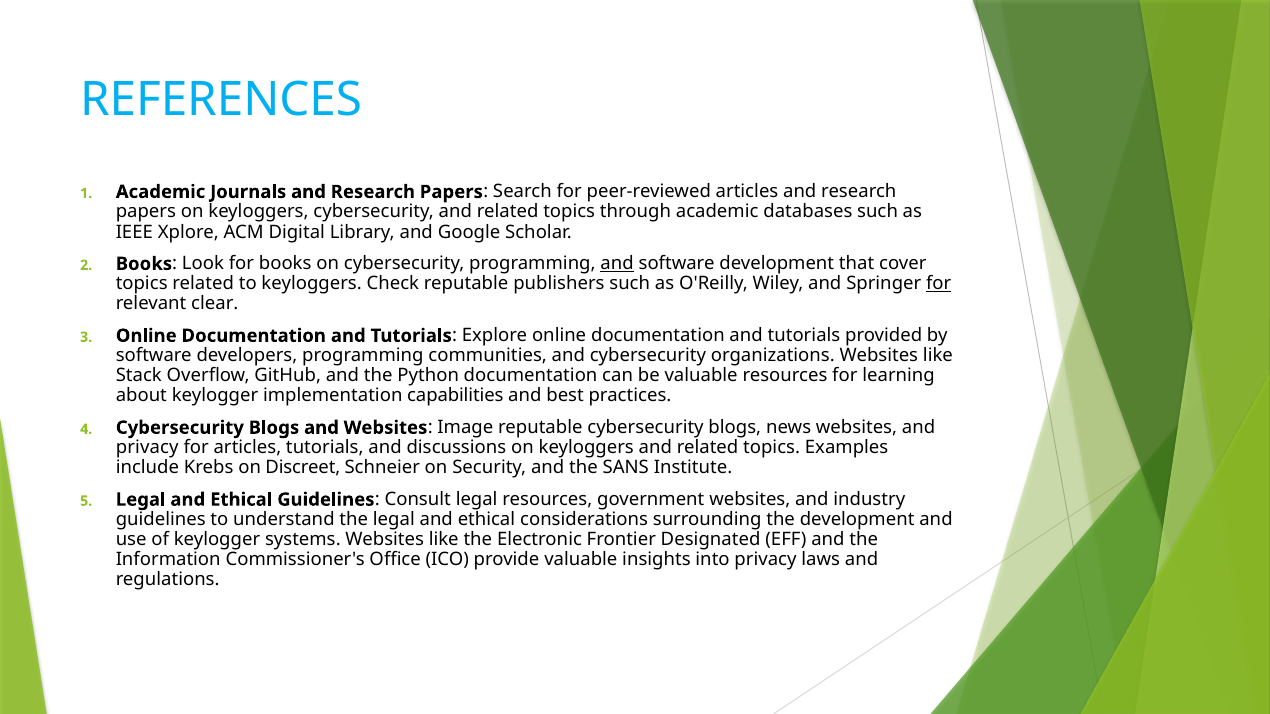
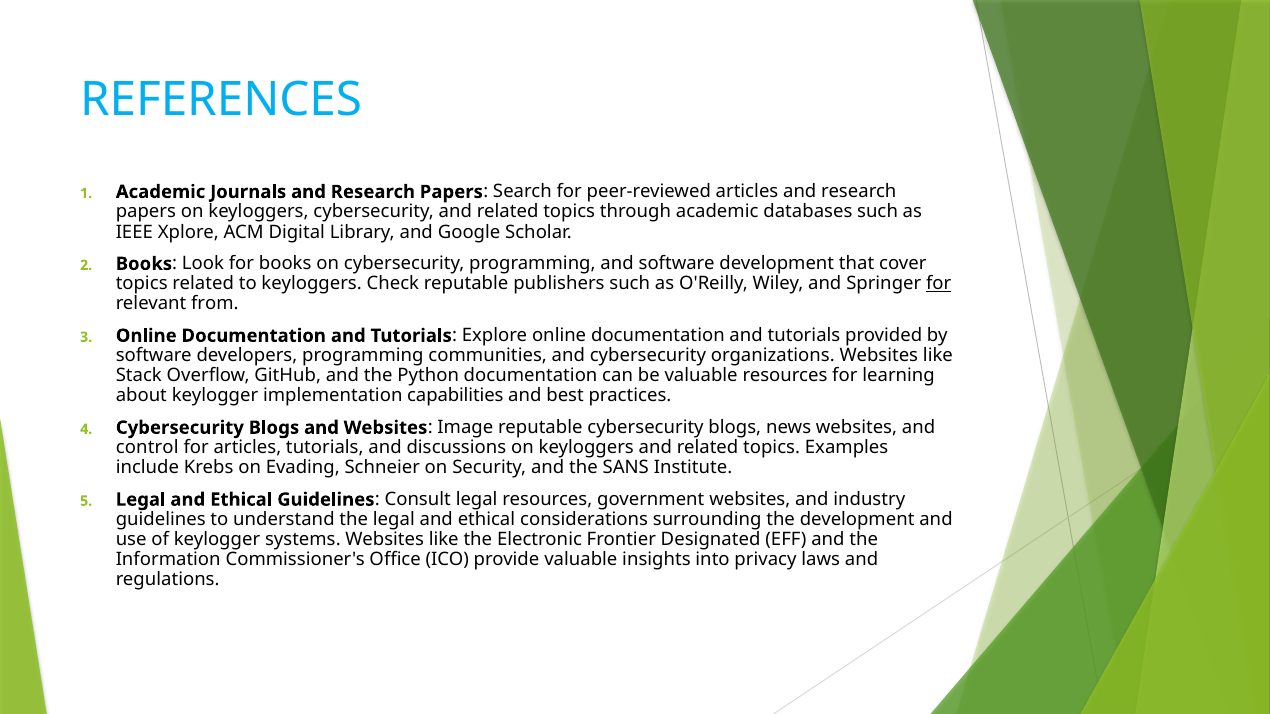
and underline: present -> none (617, 264)
clear: clear -> from (215, 304)
privacy: privacy -> control (147, 448)
Discreet: Discreet -> Evading (303, 468)
